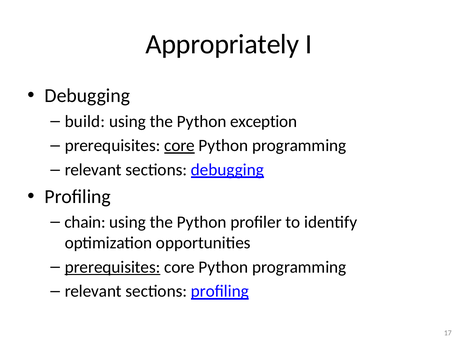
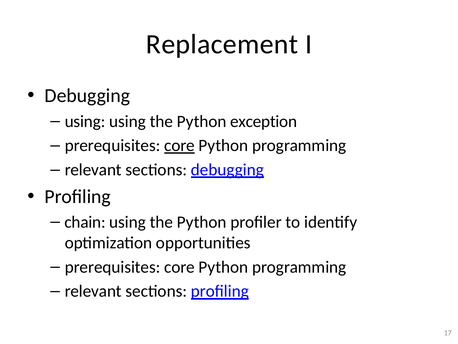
Appropriately: Appropriately -> Replacement (222, 44)
build: build -> using (85, 121)
prerequisites underline: present -> none (113, 267)
